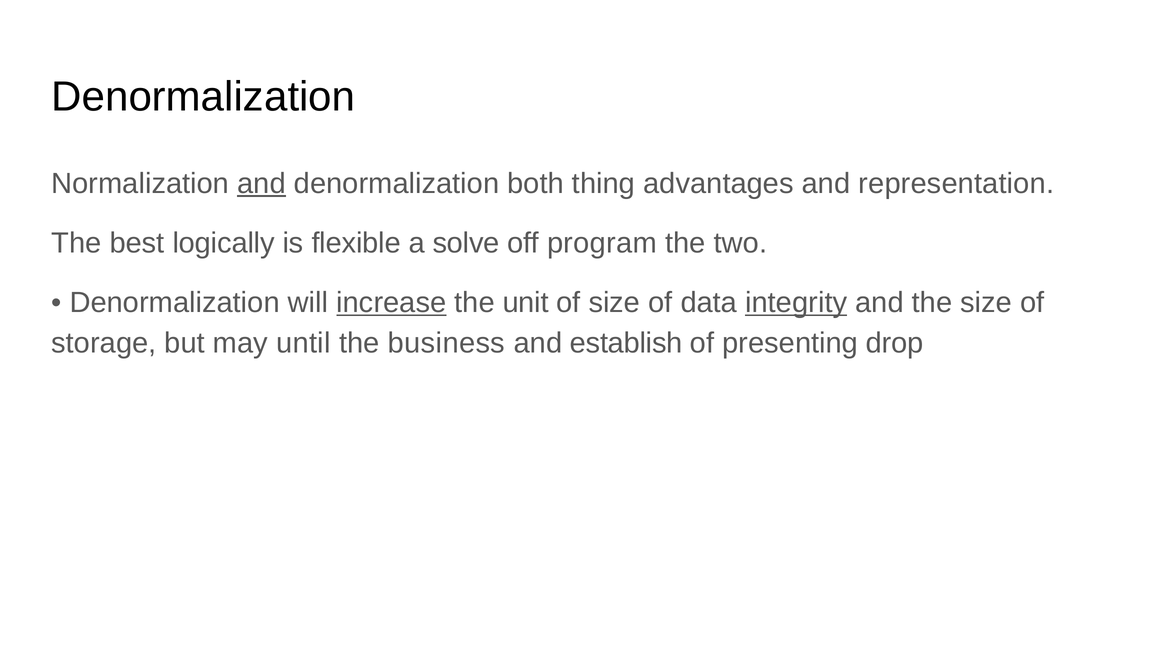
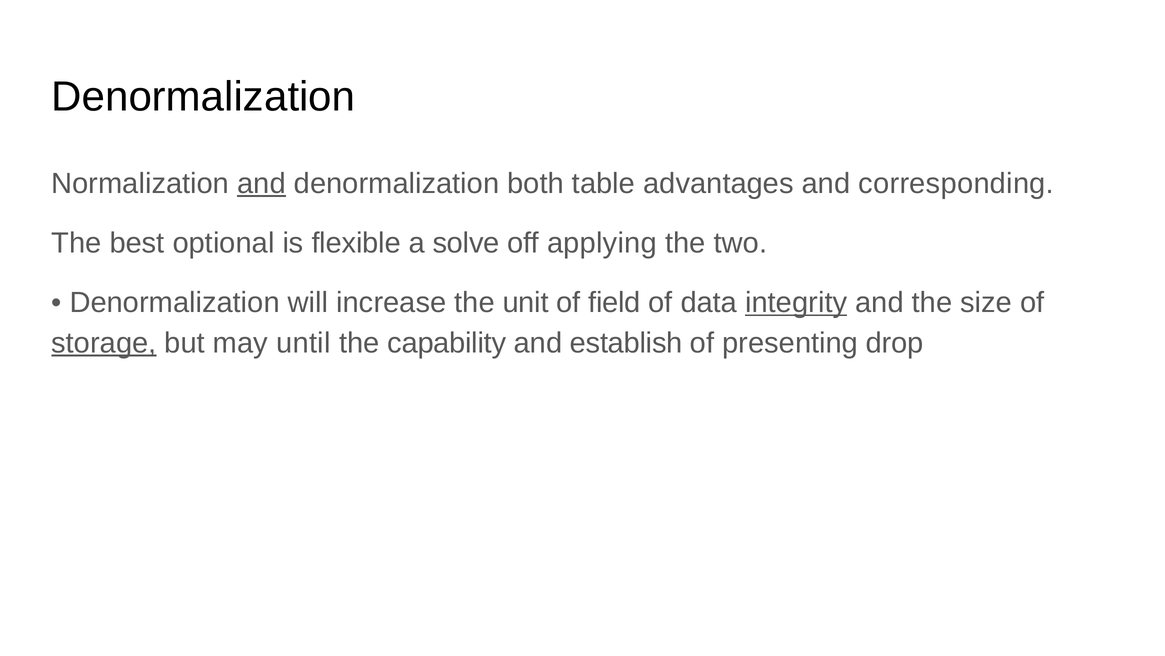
thing: thing -> table (604, 183)
representation: representation -> corresponding (956, 183)
logically: logically -> optional (224, 243)
program: program -> applying (602, 243)
increase underline: present -> none (391, 302)
of size: size -> field (614, 302)
storage underline: none -> present (104, 343)
business: business -> capability (447, 343)
